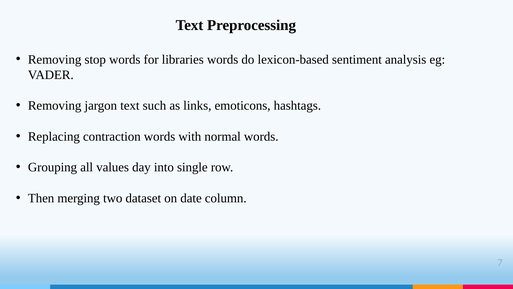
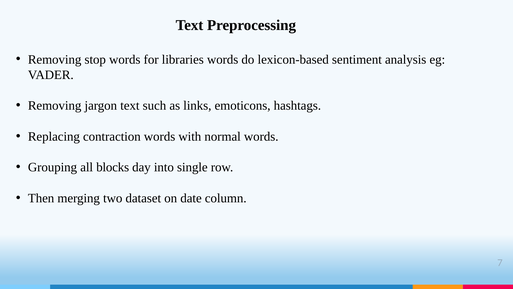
values: values -> blocks (113, 167)
